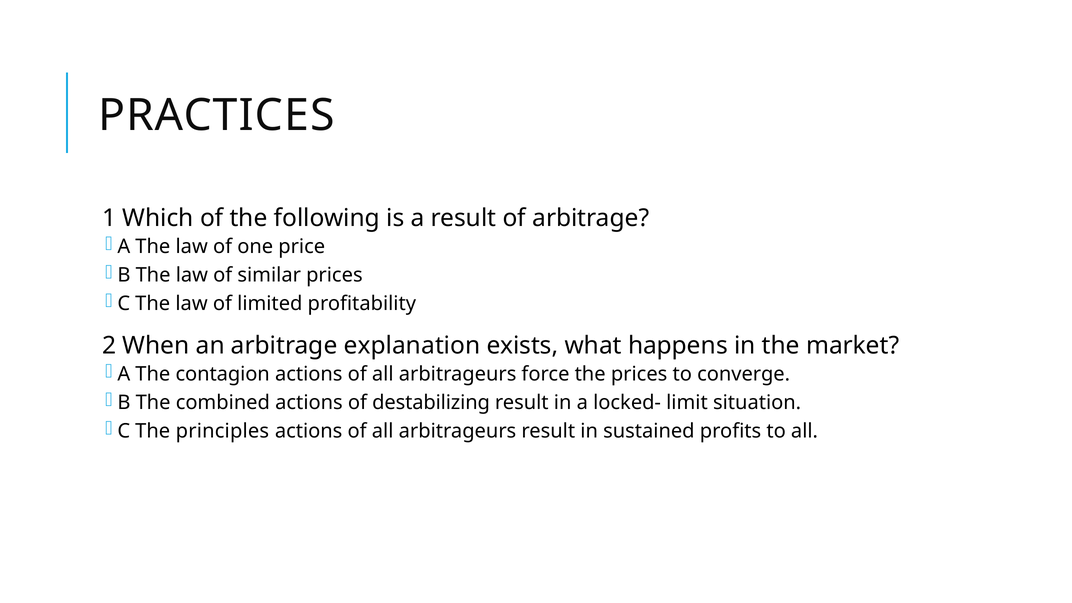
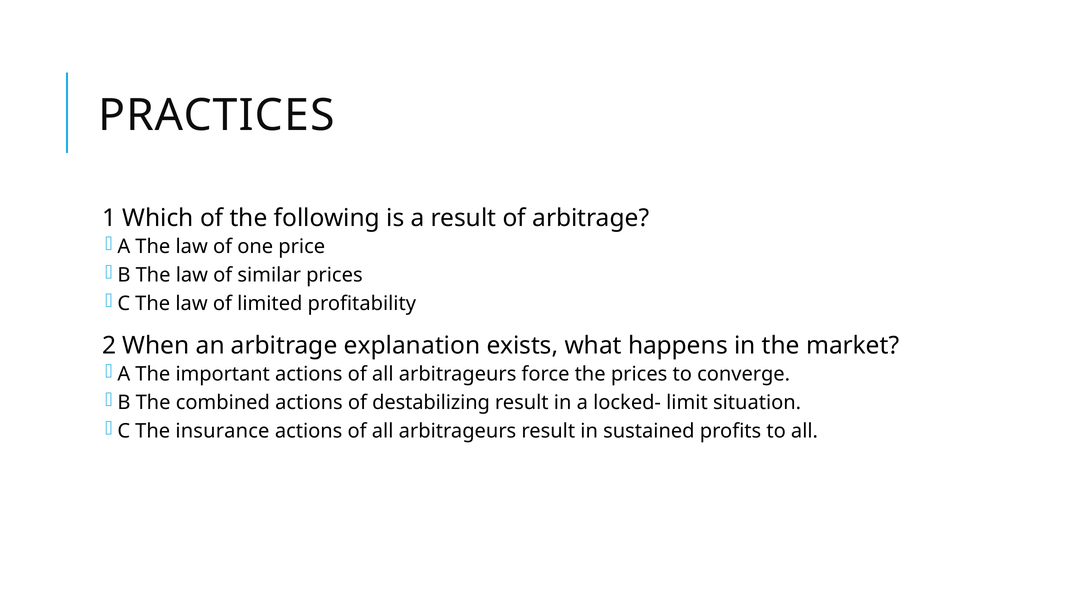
contagion: contagion -> important (223, 374)
principles: principles -> insurance (222, 431)
